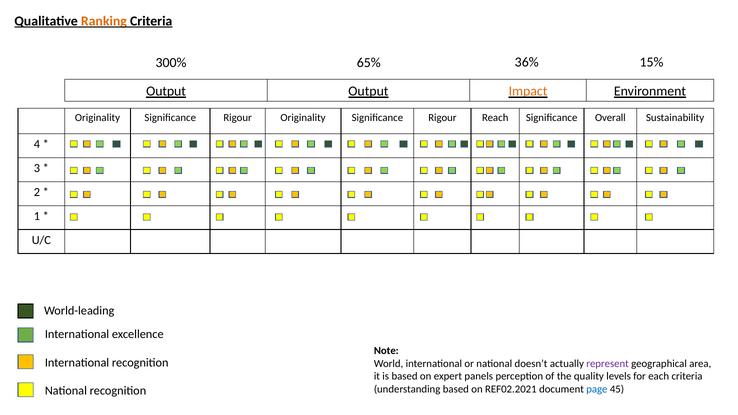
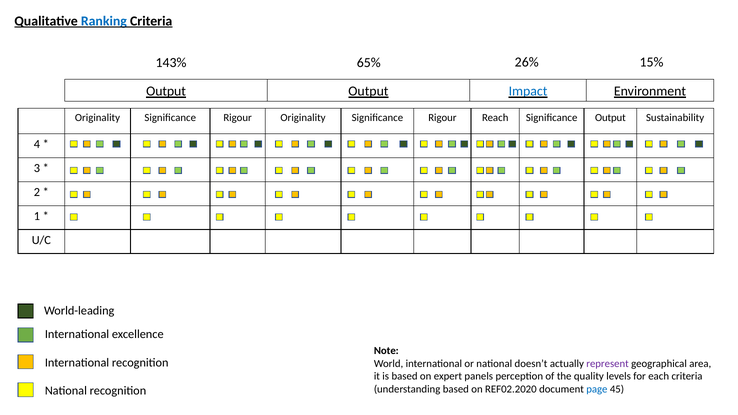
Ranking colour: orange -> blue (104, 21)
300%: 300% -> 143% (171, 63)
36%: 36% -> 26% (527, 62)
Impact colour: orange -> blue (528, 91)
Significance Overall: Overall -> Output (610, 118)
REF02.2021: REF02.2021 -> REF02.2020 (511, 389)
